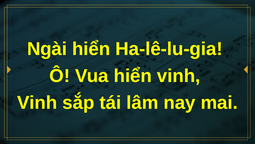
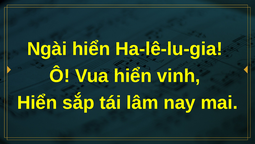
Vinh: Vinh -> Hiển (37, 102)
